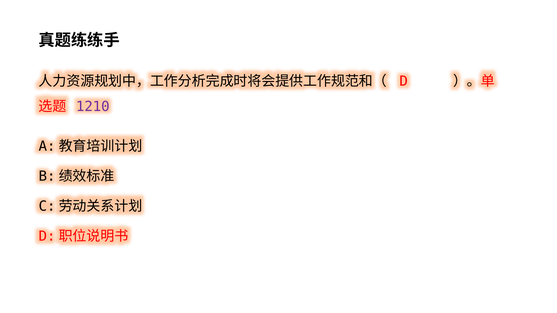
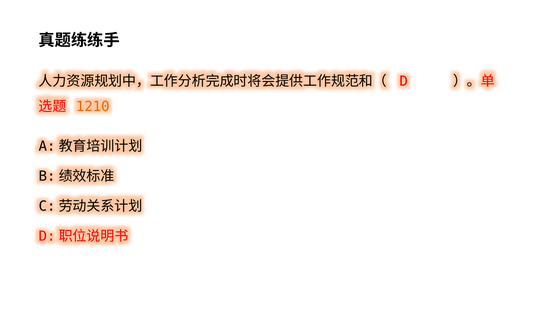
1210 colour: purple -> orange (93, 107)
